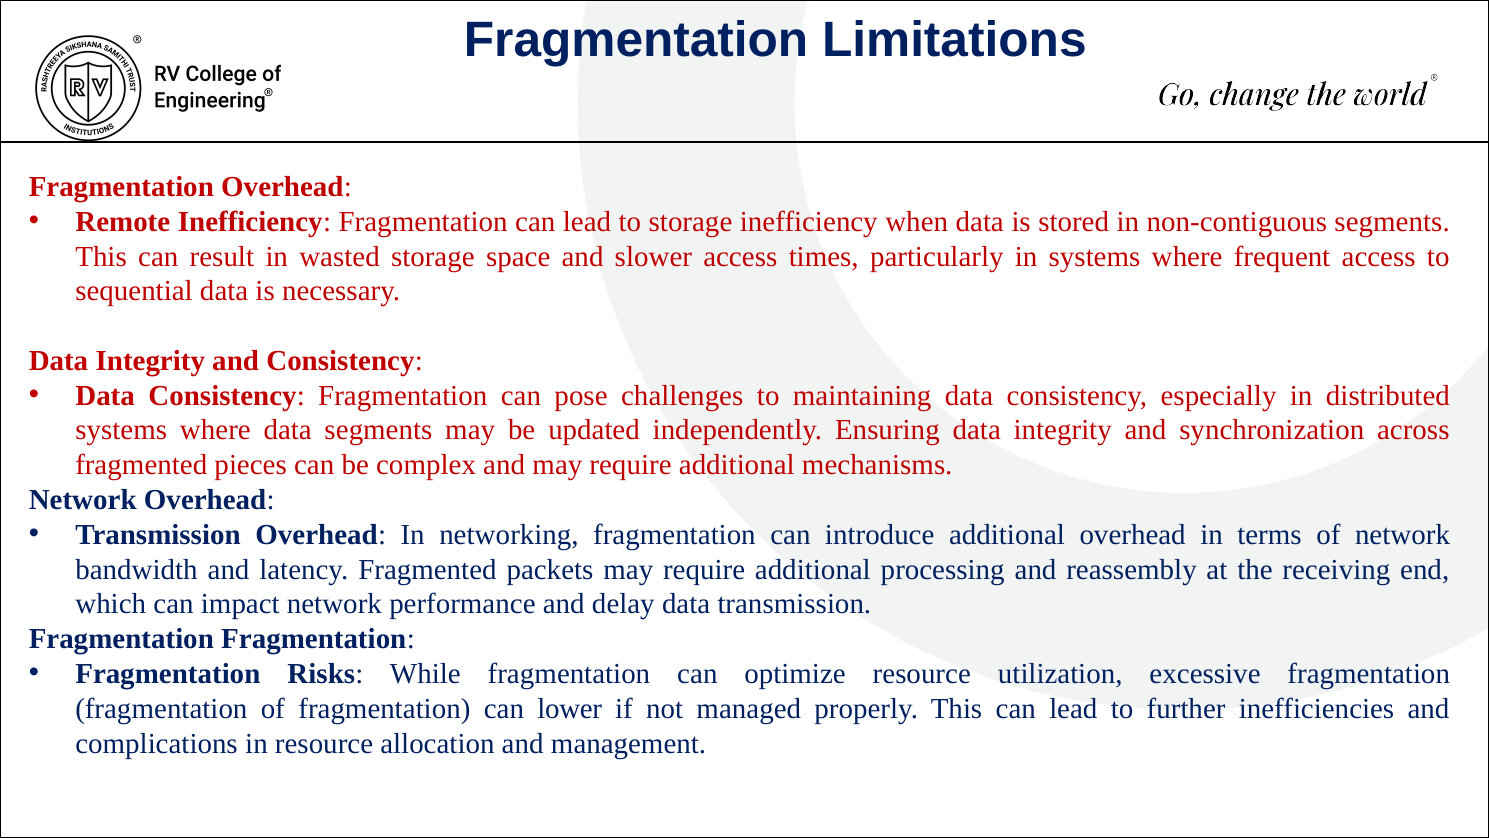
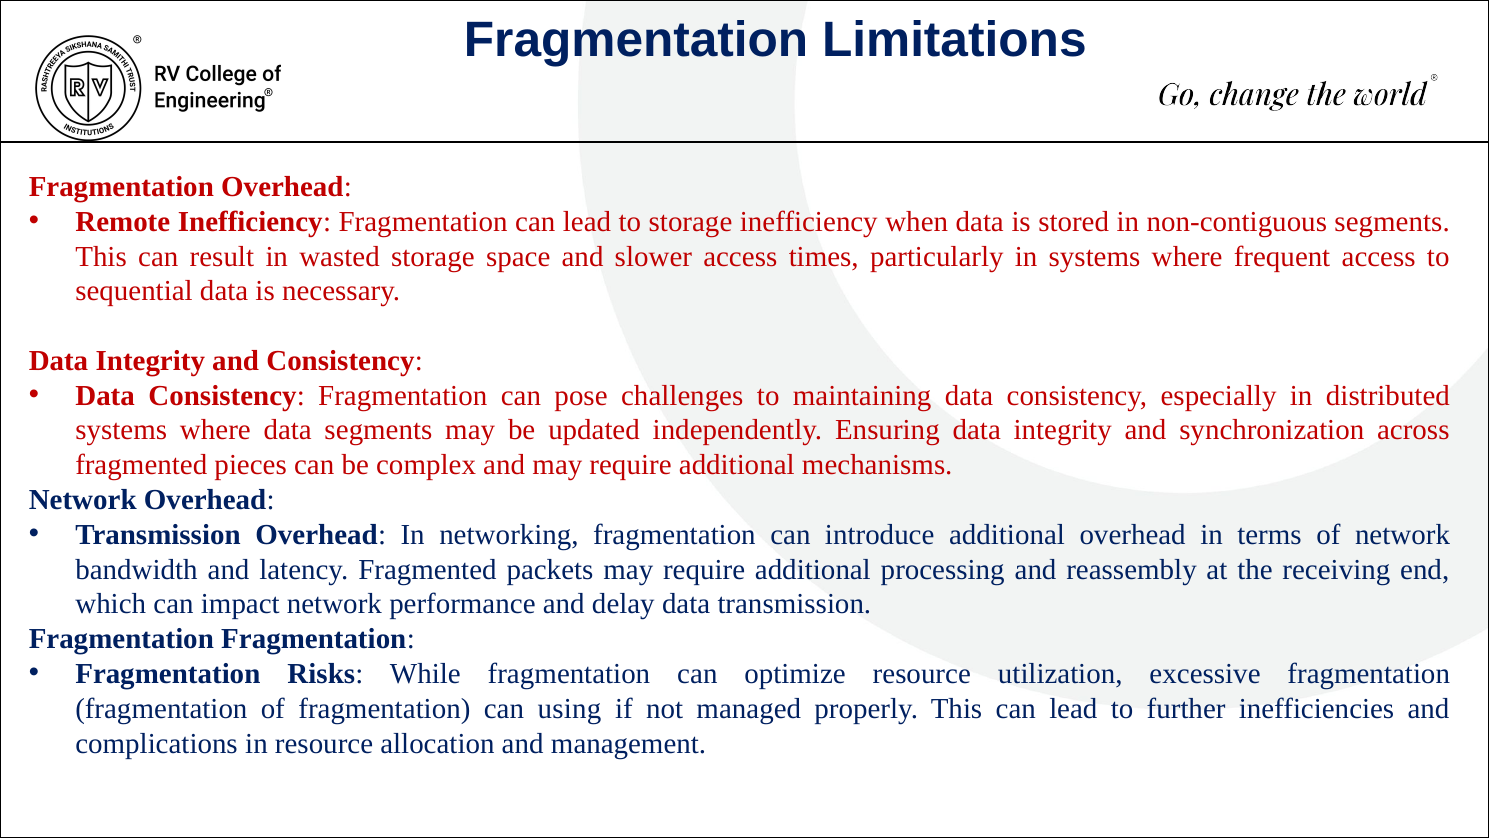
lower: lower -> using (569, 708)
